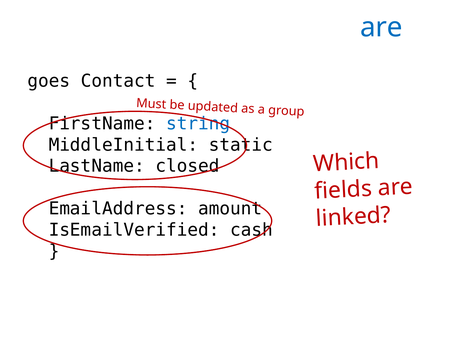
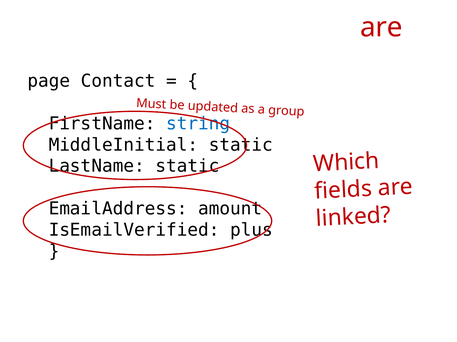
are colour: blue -> red (381, 27)
goes: goes -> page (49, 81)
LastName closed: closed -> static (187, 166)
cash: cash -> plus (251, 231)
